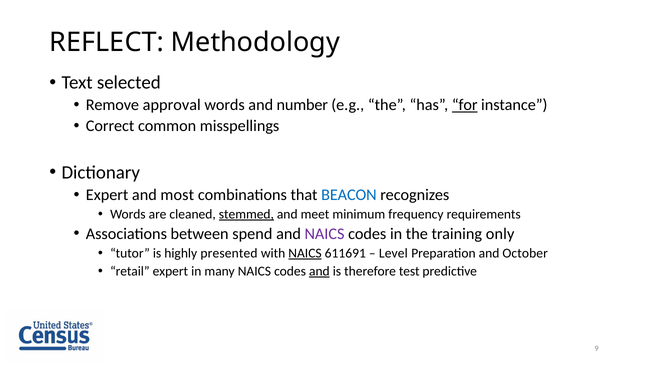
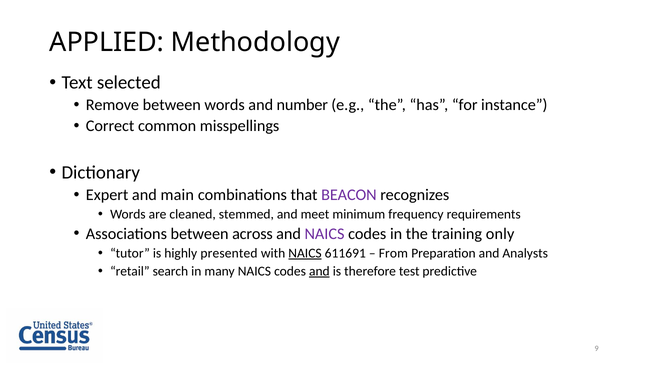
REFLECT: REFLECT -> APPLIED (107, 42)
Remove approval: approval -> between (172, 105)
for underline: present -> none (465, 105)
most: most -> main (177, 195)
BEACON colour: blue -> purple (349, 195)
stemmed underline: present -> none (246, 214)
spend: spend -> across (252, 233)
Level: Level -> From (393, 253)
October: October -> Analysts (525, 253)
retail expert: expert -> search (170, 271)
